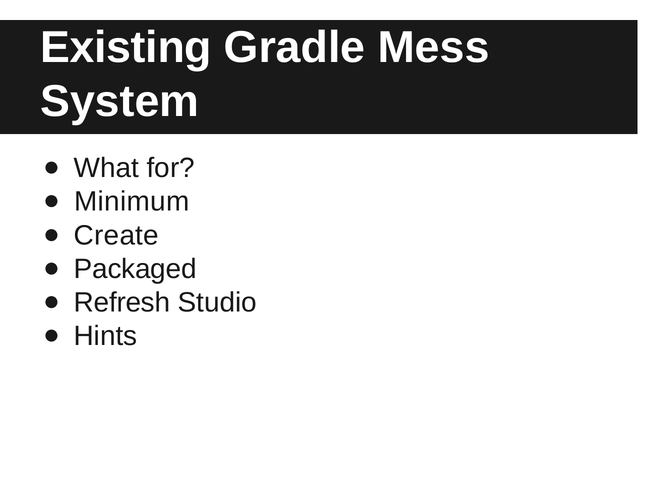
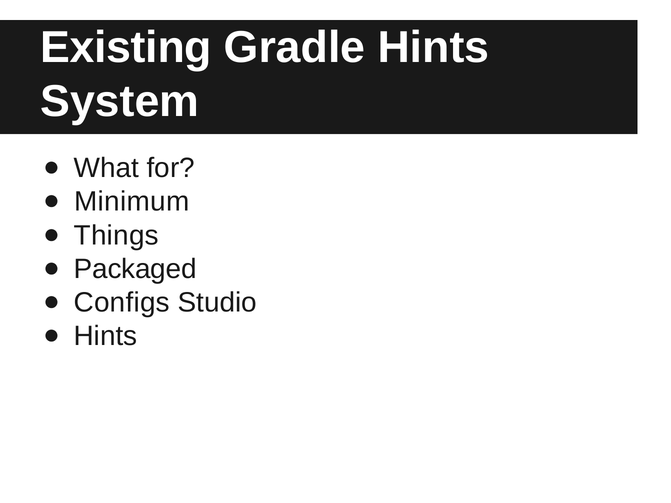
Gradle Mess: Mess -> Hints (434, 48)
Create: Create -> Things (116, 235)
Refresh: Refresh -> Configs (122, 303)
